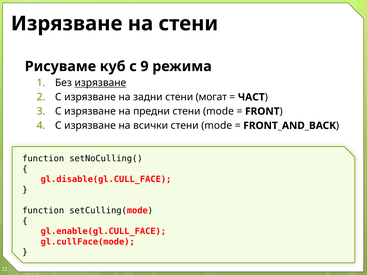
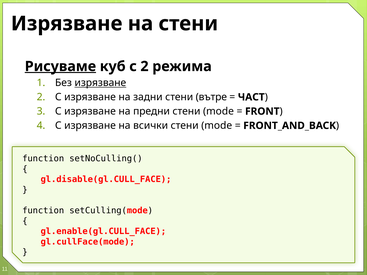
Рисуваме underline: none -> present (60, 66)
с 9: 9 -> 2 (144, 66)
могат: могат -> вътре (211, 97)
